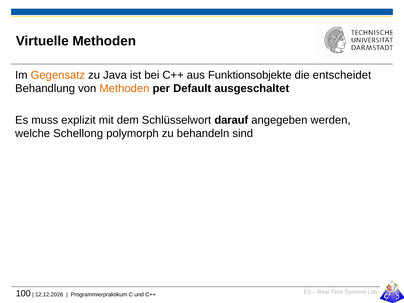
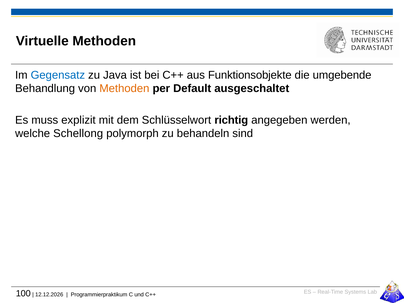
Gegensatz colour: orange -> blue (58, 75)
entscheidet: entscheidet -> umgebende (342, 75)
darauf: darauf -> richtig (231, 120)
